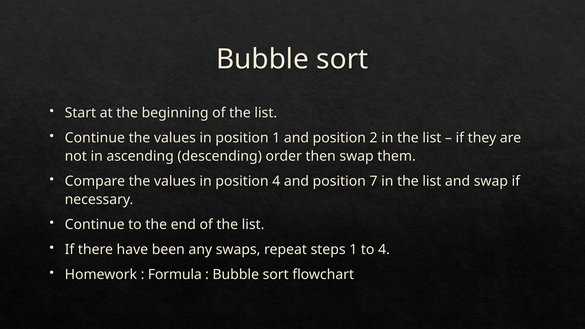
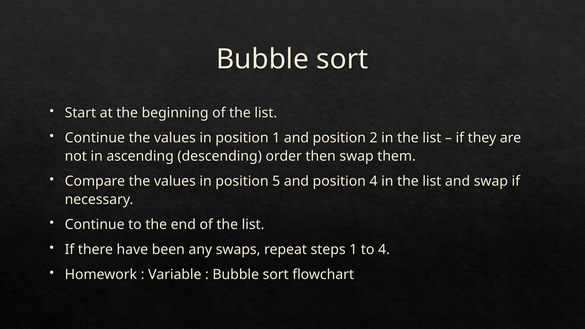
position 4: 4 -> 5 (276, 181)
position 7: 7 -> 4 (374, 181)
Formula: Formula -> Variable (175, 275)
